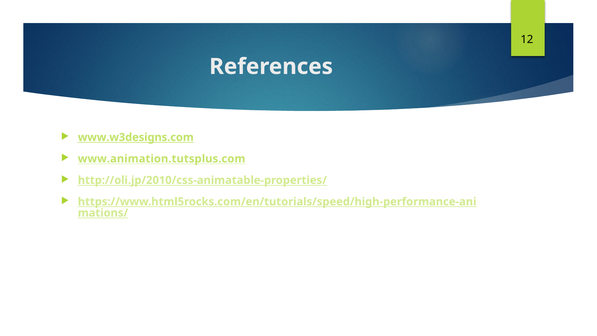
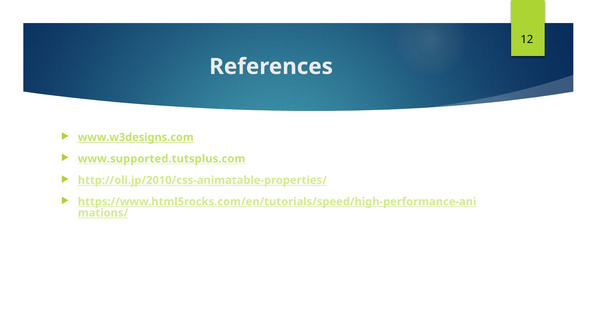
www.animation.tutsplus.com: www.animation.tutsplus.com -> www.supported.tutsplus.com (162, 159)
